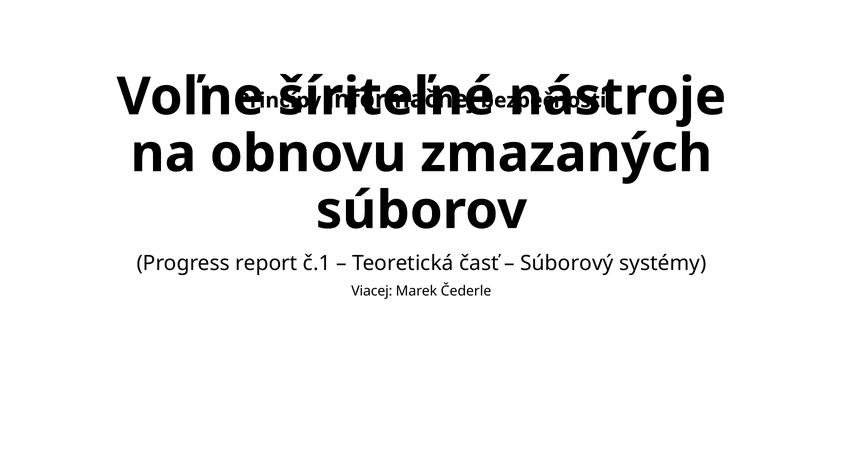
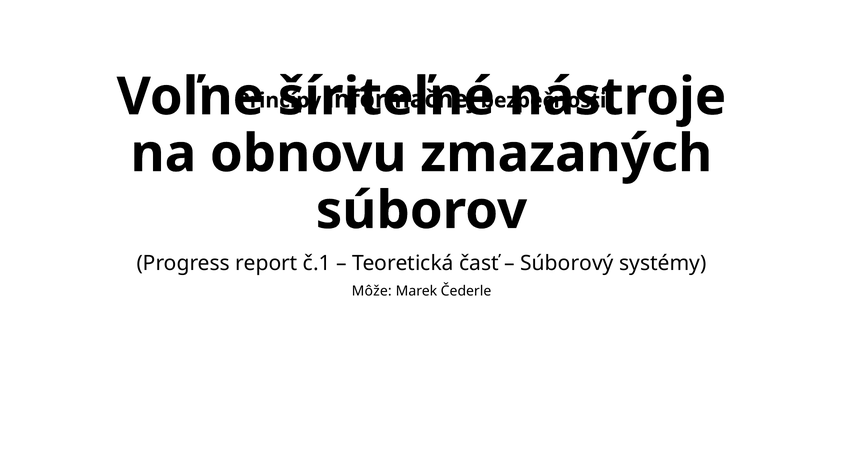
Viacej: Viacej -> Môže (372, 291)
